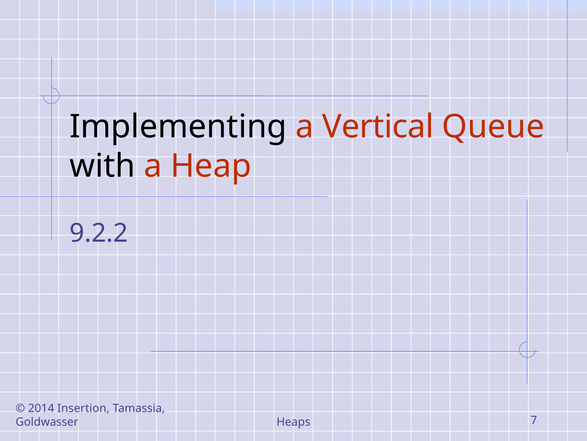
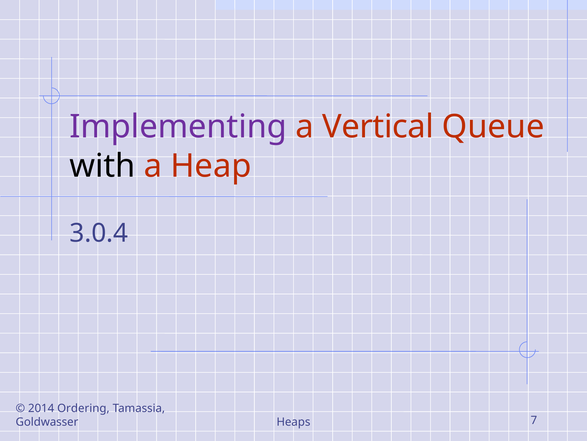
Implementing colour: black -> purple (178, 127)
9.2.2: 9.2.2 -> 3.0.4 (99, 233)
Insertion: Insertion -> Ordering (83, 408)
